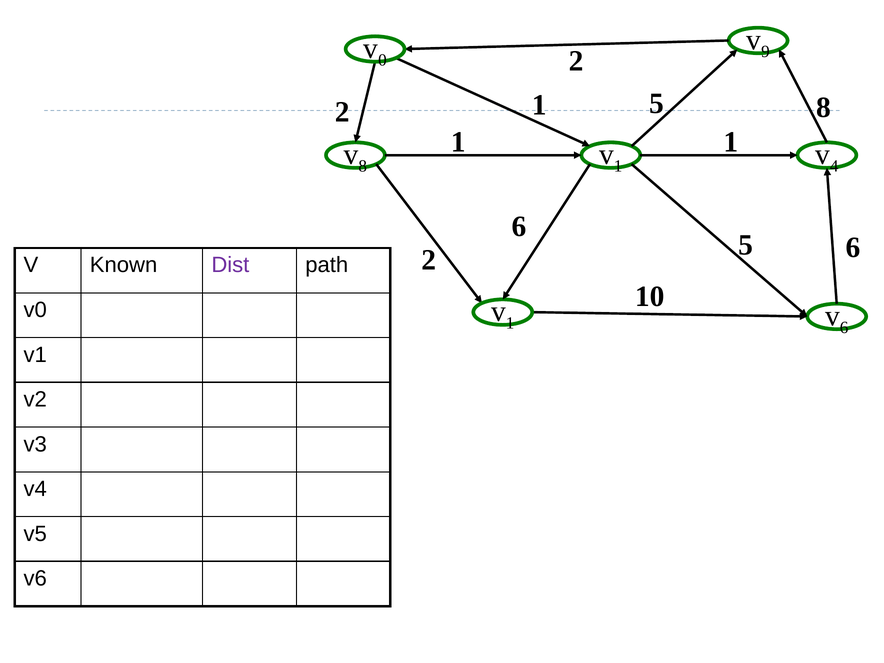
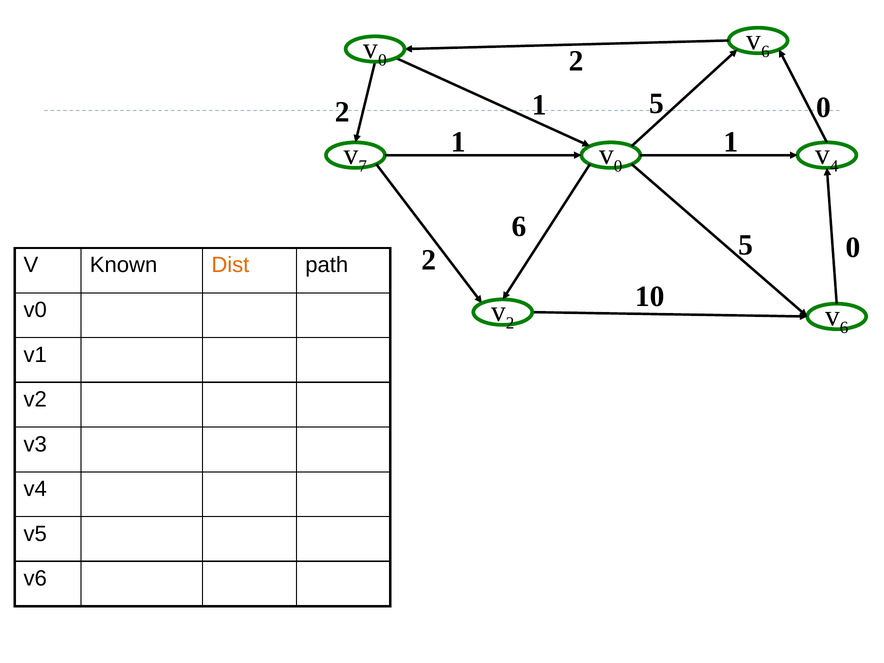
9: 9 -> 6 (765, 52)
1 8: 8 -> 0 (823, 108)
v 8: 8 -> 7 (363, 166)
1: 1 -> 0 (618, 166)
6: 6 -> 0 (853, 248)
Dist colour: purple -> orange (230, 265)
1: 1 -> 2 (510, 323)
